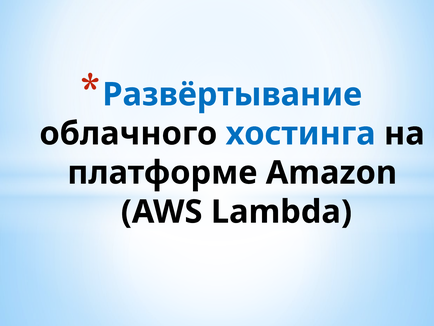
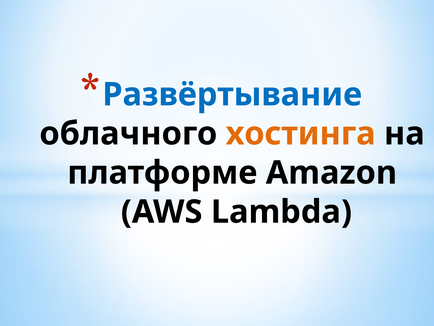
хостинга colour: blue -> orange (301, 134)
